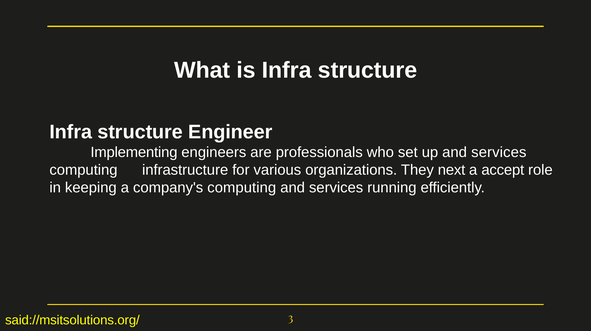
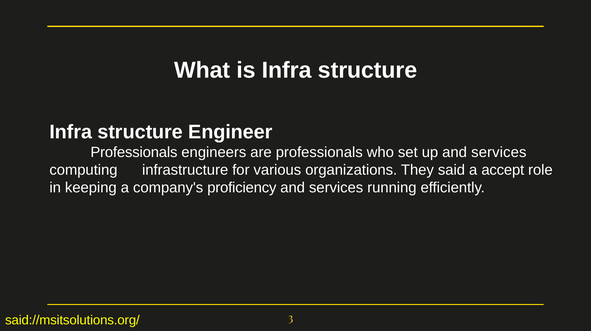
Implementing: Implementing -> Professionals (134, 152)
next: next -> said (451, 170)
company's computing: computing -> proficiency (242, 188)
